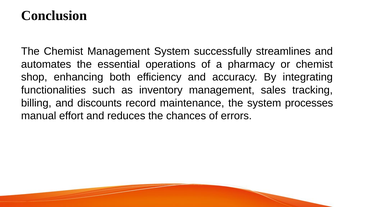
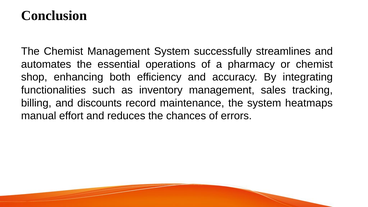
processes: processes -> heatmaps (309, 103)
